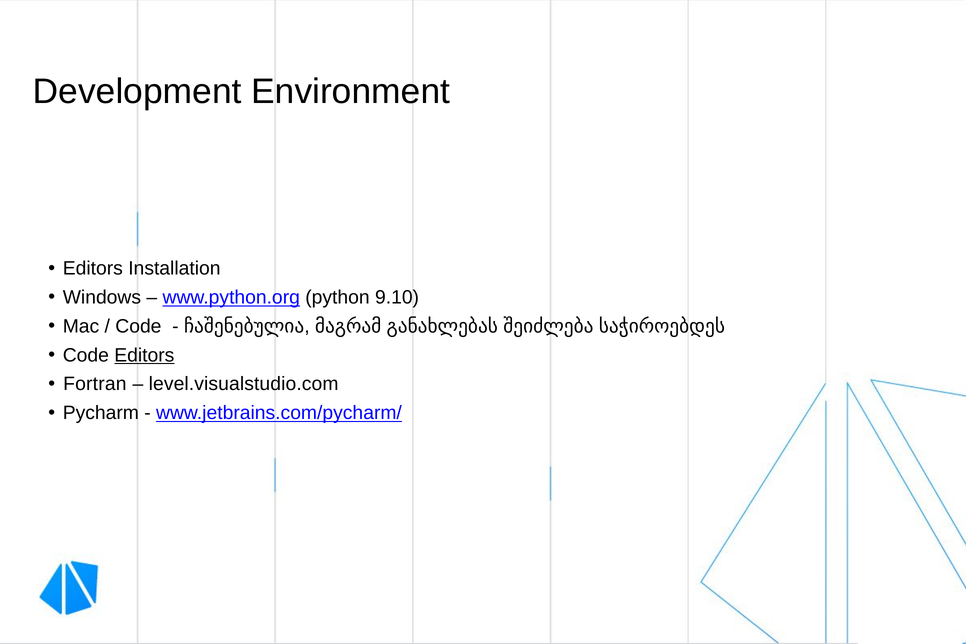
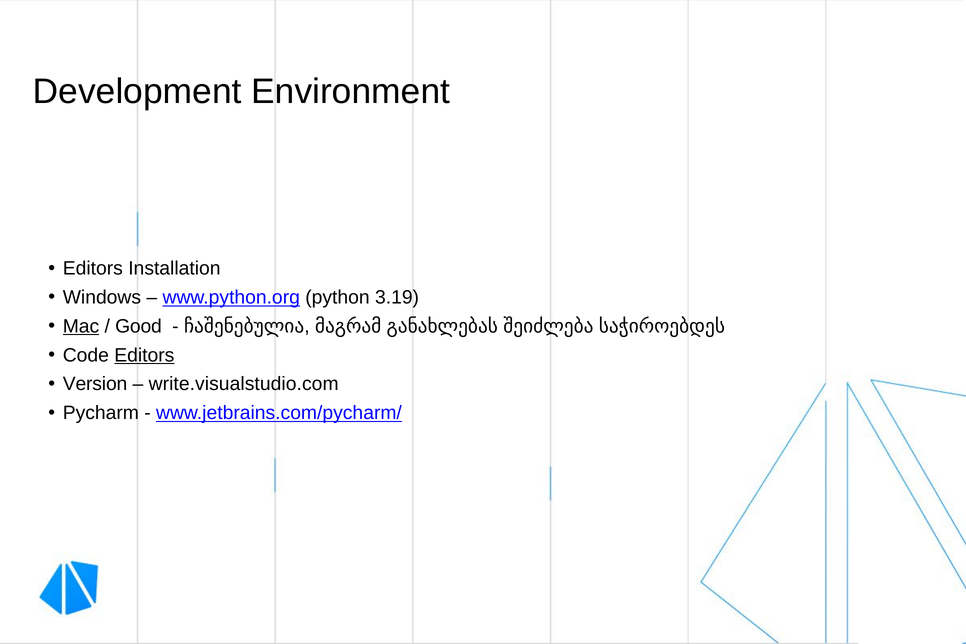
9.10: 9.10 -> 3.19 (397, 297)
Mac underline: none -> present (81, 326)
Code: Code -> Good (139, 326)
Fortran: Fortran -> Version (95, 384)
level.visualstudio.com: level.visualstudio.com -> write.visualstudio.com (244, 384)
